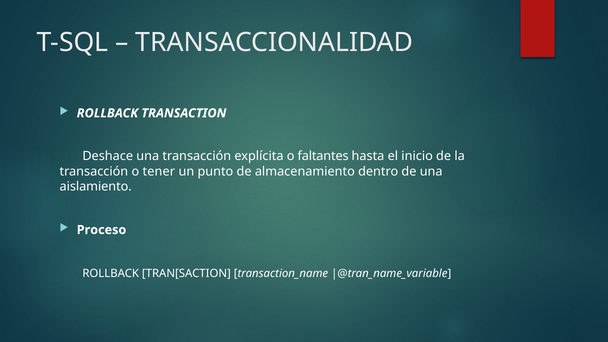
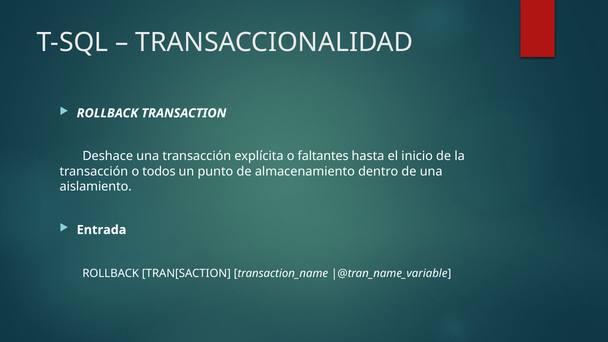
tener: tener -> todos (159, 172)
Proceso: Proceso -> Entrada (101, 230)
